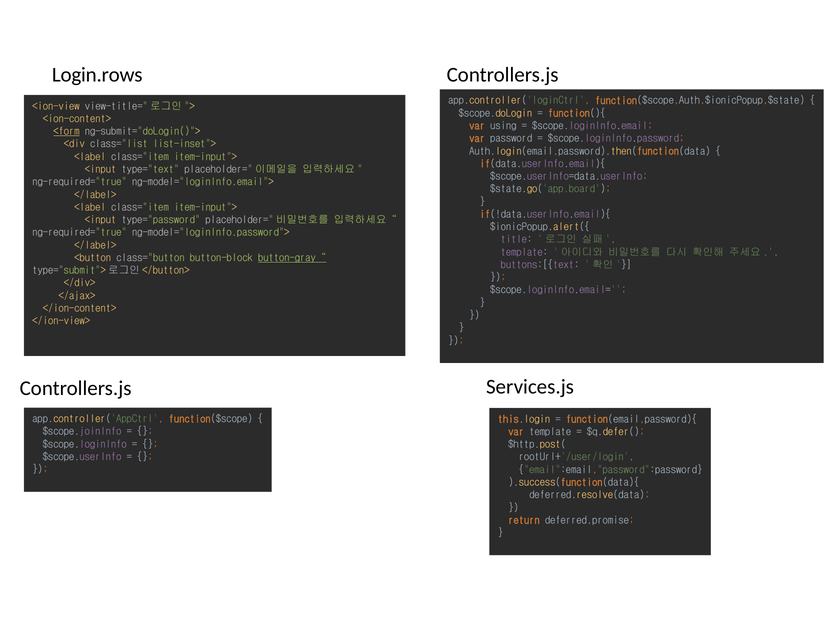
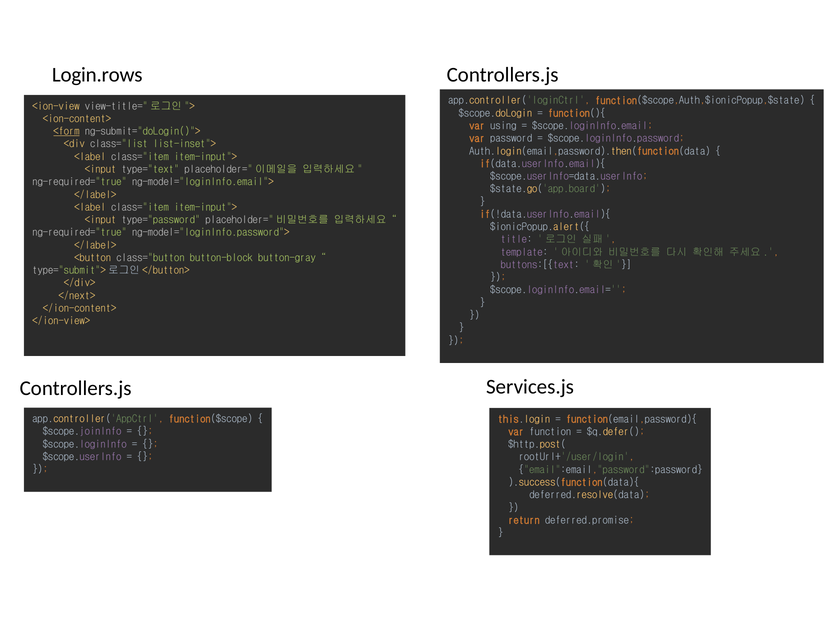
button-gray“ underline: present -> none (292, 258)
</ajax>: </ajax> -> </next> (77, 296)
var template: template -> function (550, 432)
